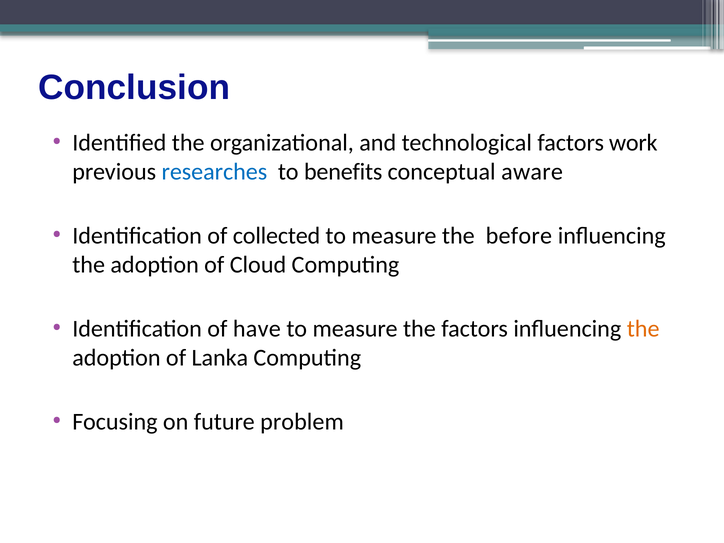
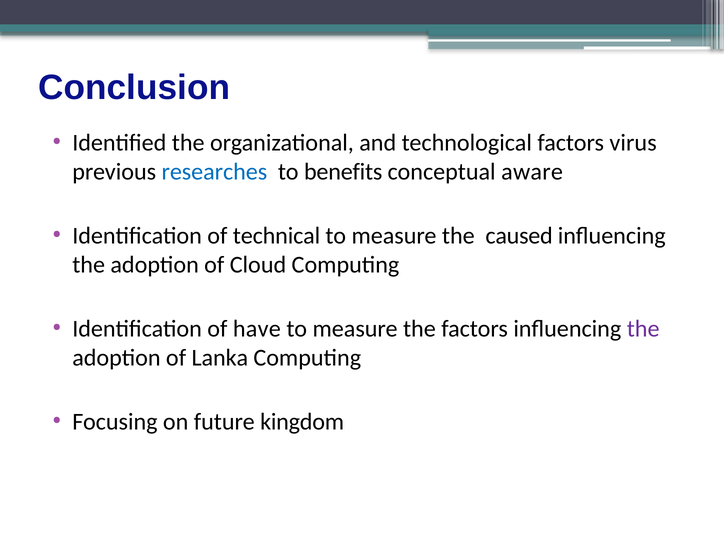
work: work -> virus (633, 143)
collected: collected -> technical (277, 236)
before: before -> caused (519, 236)
the colour: orange -> purple (643, 329)
problem: problem -> kingdom (302, 422)
